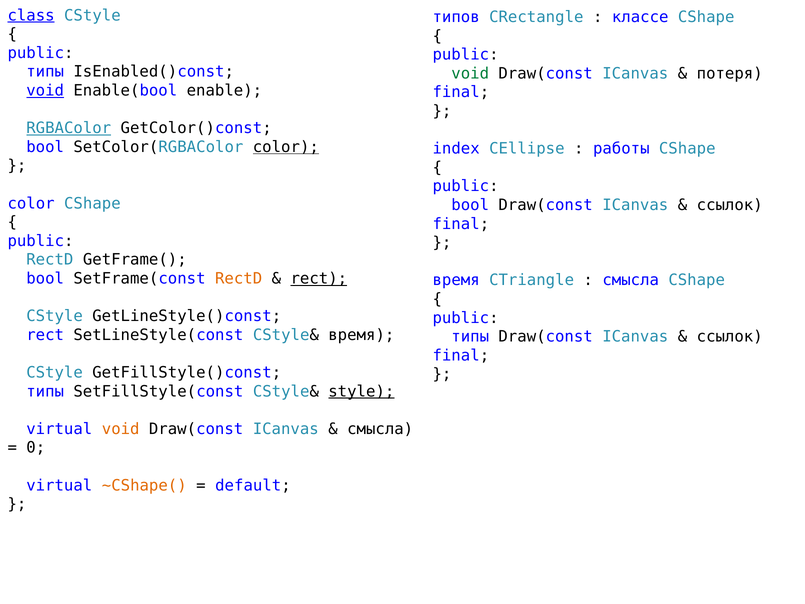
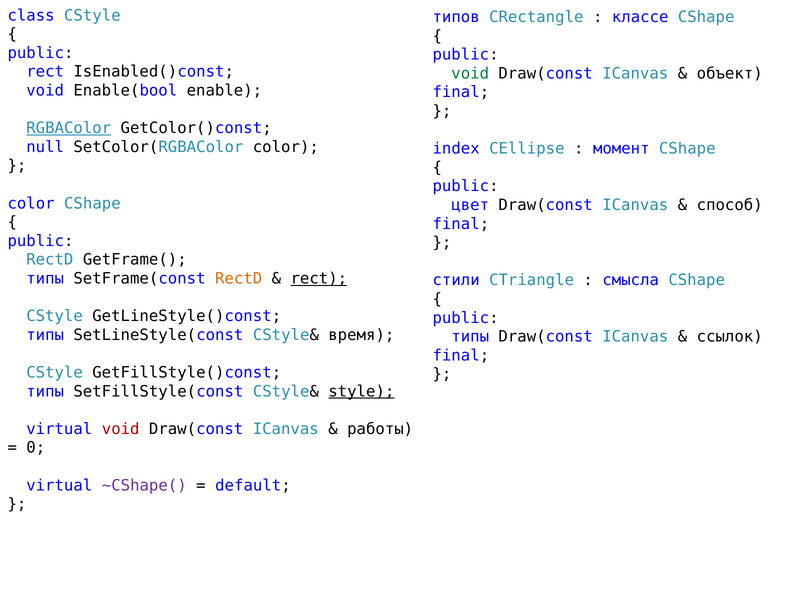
class underline: present -> none (31, 15)
типы: типы -> rect (45, 72)
потеря: потеря -> объект (730, 73)
void underline: present -> none (45, 91)
bool: bool -> null (45, 147)
color underline: present -> none (286, 147)
работы: работы -> момент (621, 149)
bool: bool -> цвет (470, 205)
ссылок: ссылок -> способ (730, 205)
bool: bool -> типы (45, 278)
время: время -> стили (456, 280)
rect: rect -> типы (45, 335)
void colour: orange -> red (121, 429)
смысла: смысла -> работы (380, 429)
~CShape( colour: orange -> purple (144, 485)
